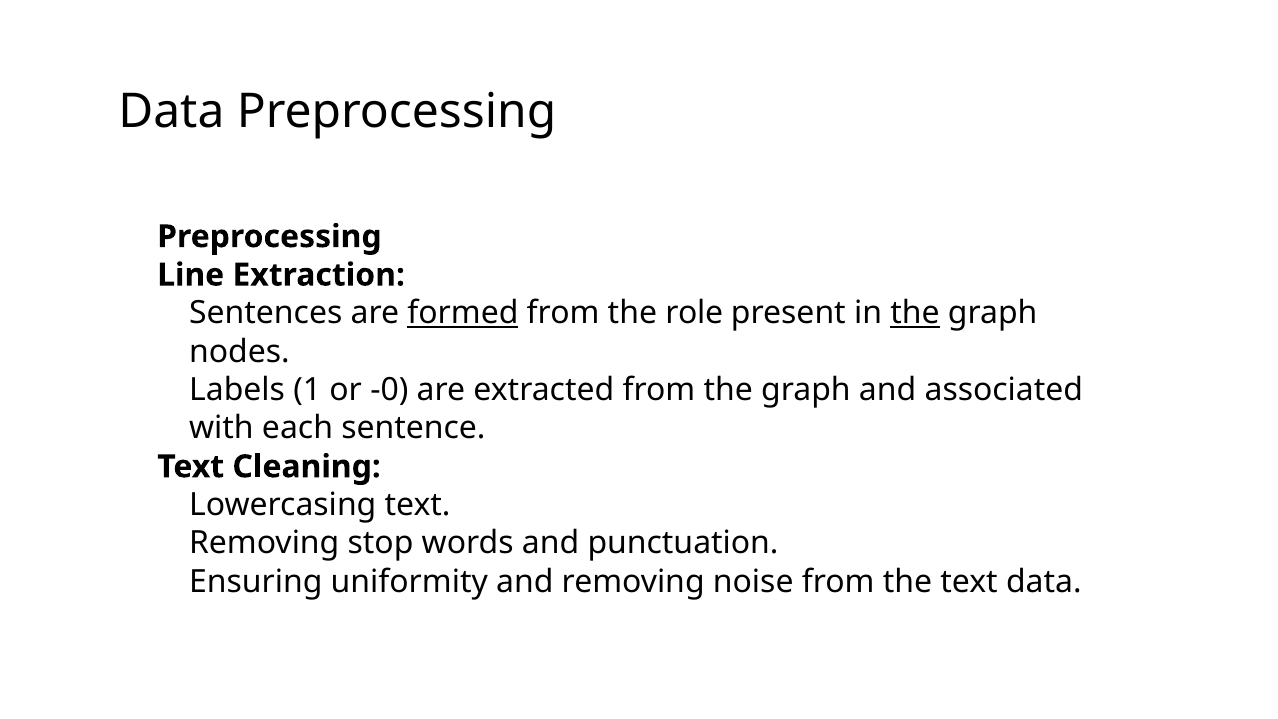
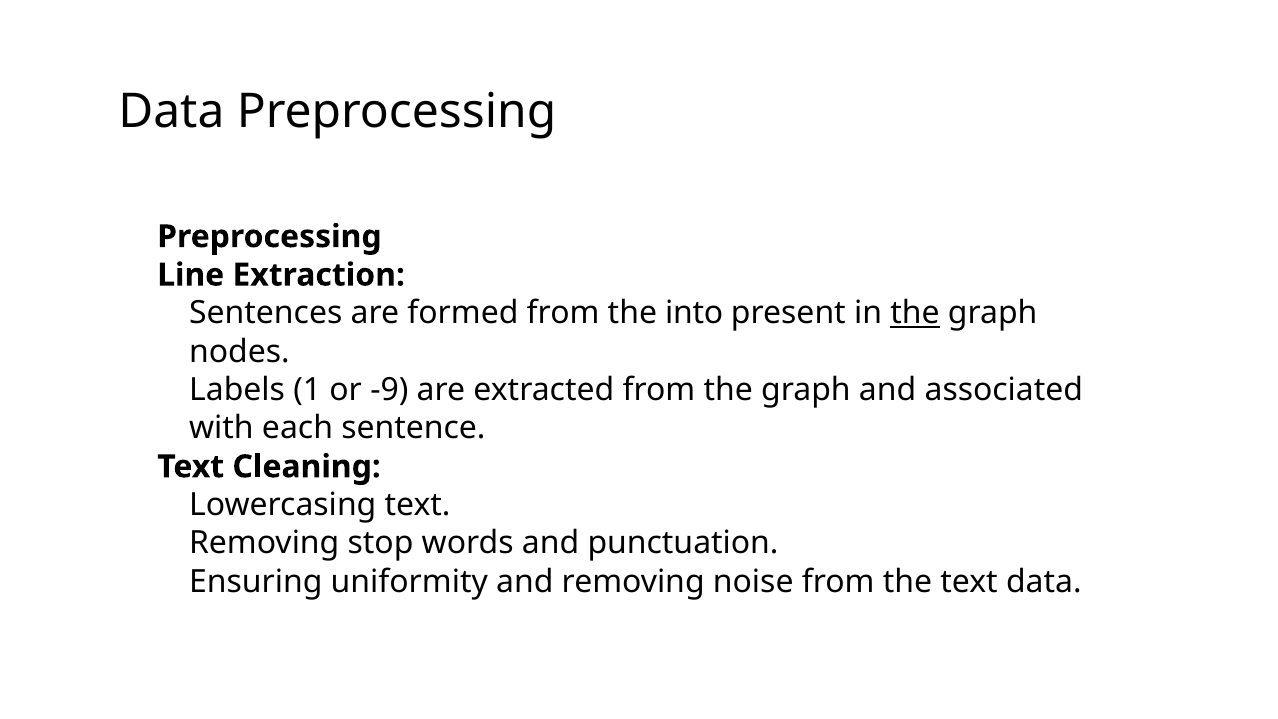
formed underline: present -> none (463, 313)
role: role -> into (694, 313)
-0: -0 -> -9 (389, 390)
